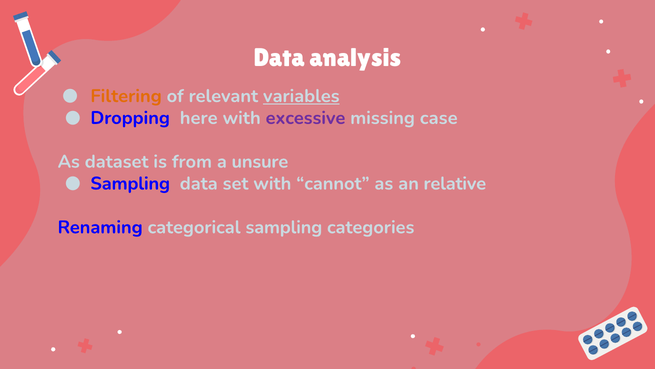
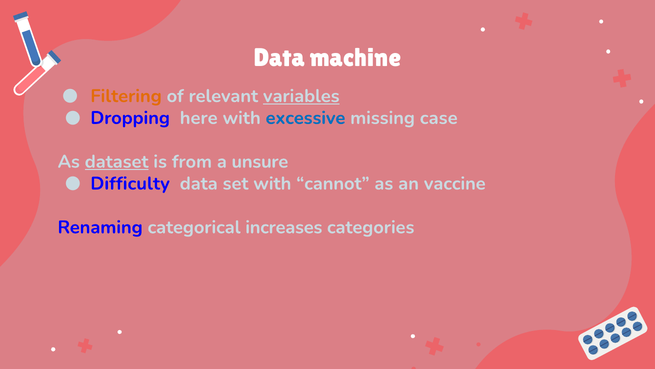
analysis: analysis -> machine (355, 58)
excessive colour: purple -> blue (305, 118)
dataset underline: none -> present (117, 161)
Sampling: Sampling -> Difficulty (130, 183)
relative: relative -> vaccine (455, 183)
categorical sampling: sampling -> increases (284, 227)
